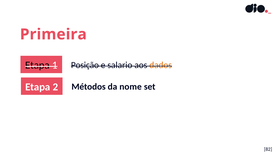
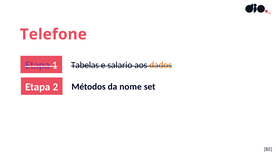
Primeira: Primeira -> Telefone (53, 34)
Etapa colour: black -> purple (37, 65)
Posição: Posição -> Tabelas (85, 65)
